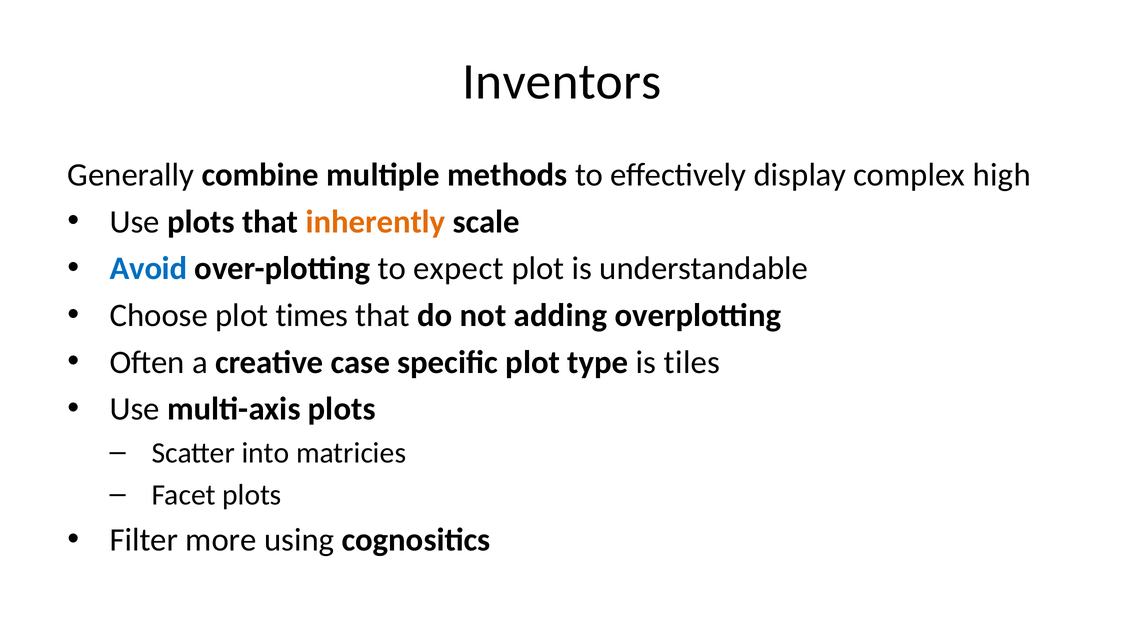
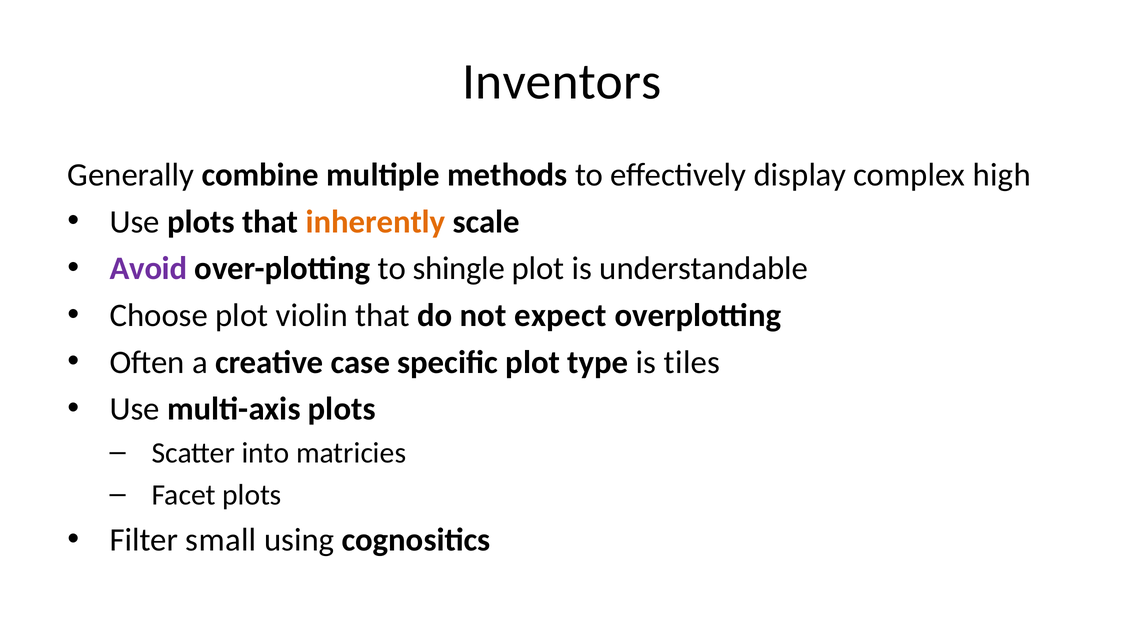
Avoid colour: blue -> purple (148, 269)
expect: expect -> shingle (459, 269)
times: times -> violin (312, 316)
adding: adding -> expect (560, 316)
more: more -> small (221, 540)
